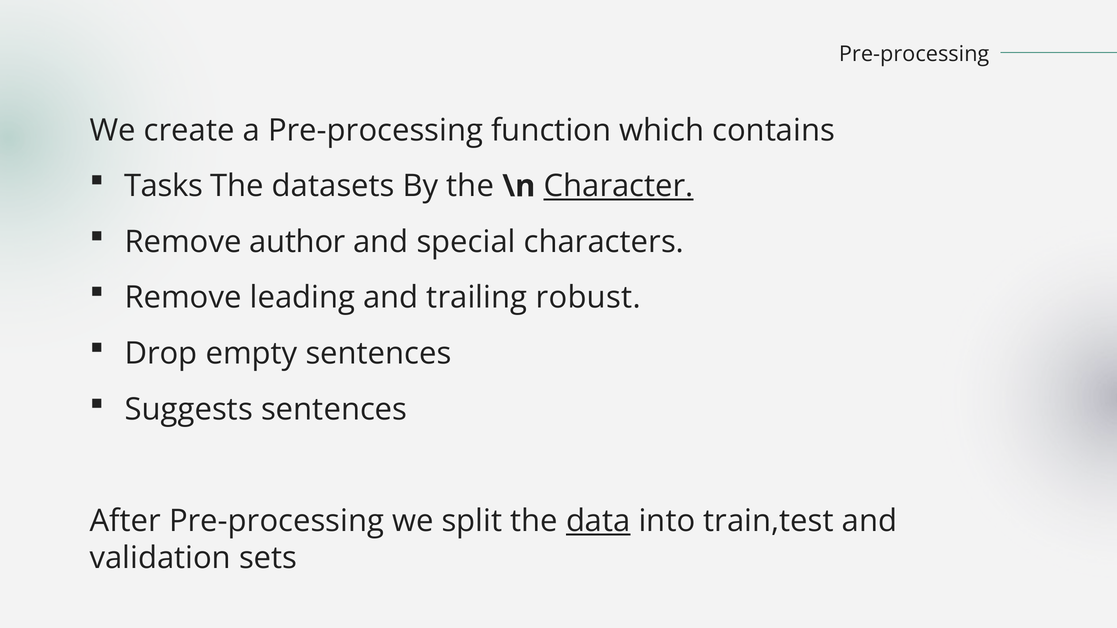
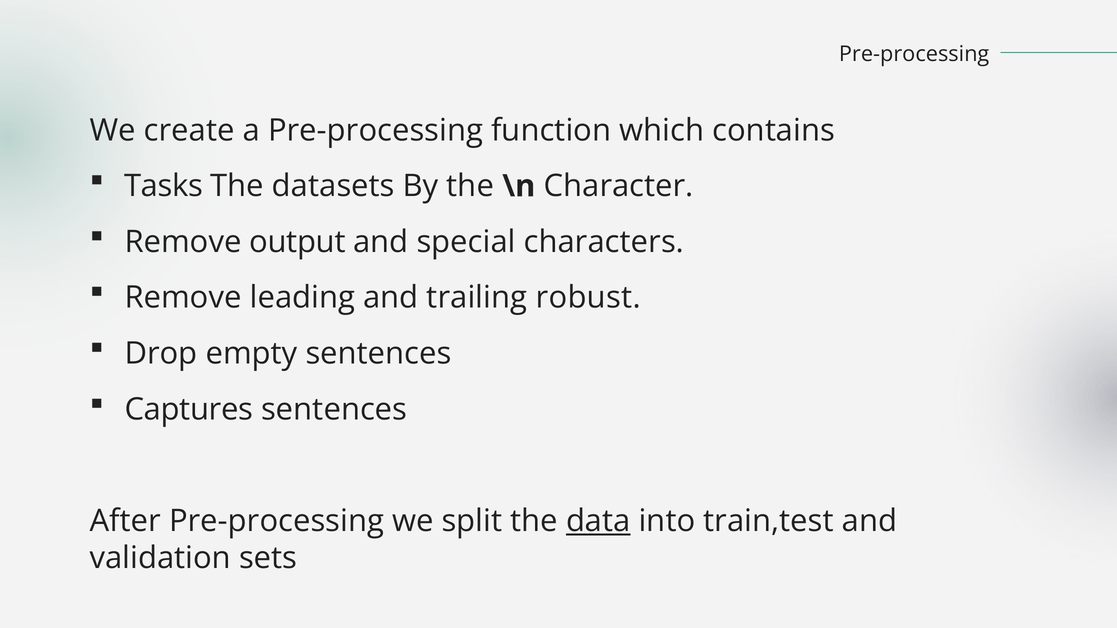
Character underline: present -> none (619, 186)
author: author -> output (298, 242)
Suggests: Suggests -> Captures (189, 410)
